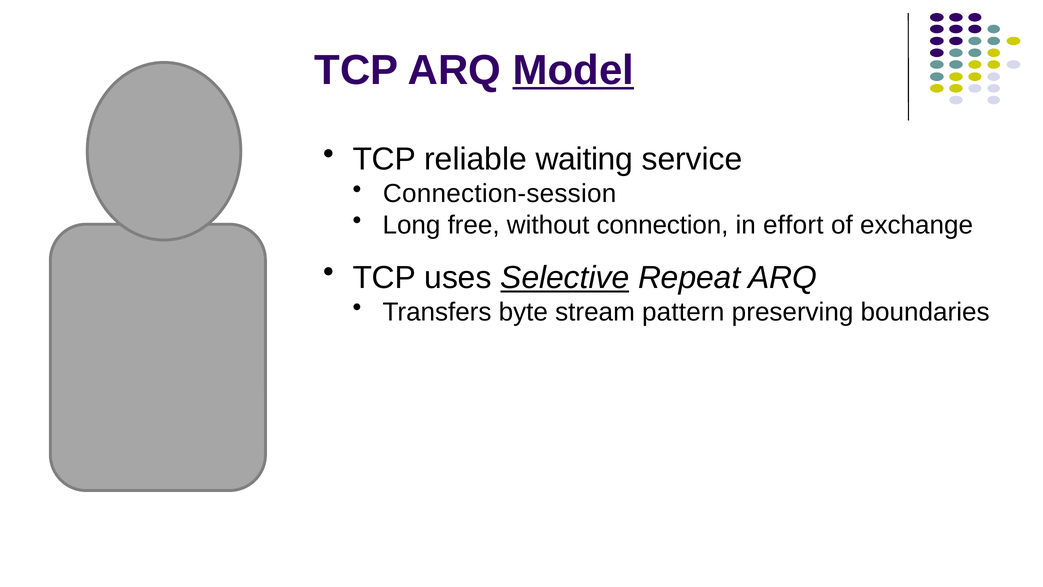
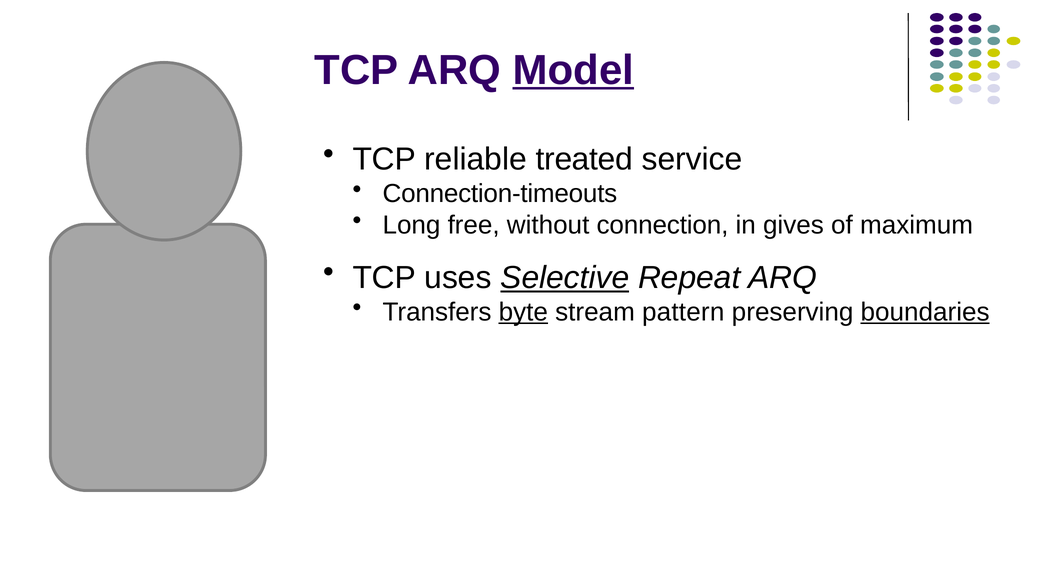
waiting: waiting -> treated (584, 159)
Connection-session: Connection-session -> Connection-timeouts (500, 194)
effort: effort -> gives (793, 225)
exchange: exchange -> maximum (917, 225)
byte underline: none -> present (523, 312)
boundaries underline: none -> present (925, 312)
